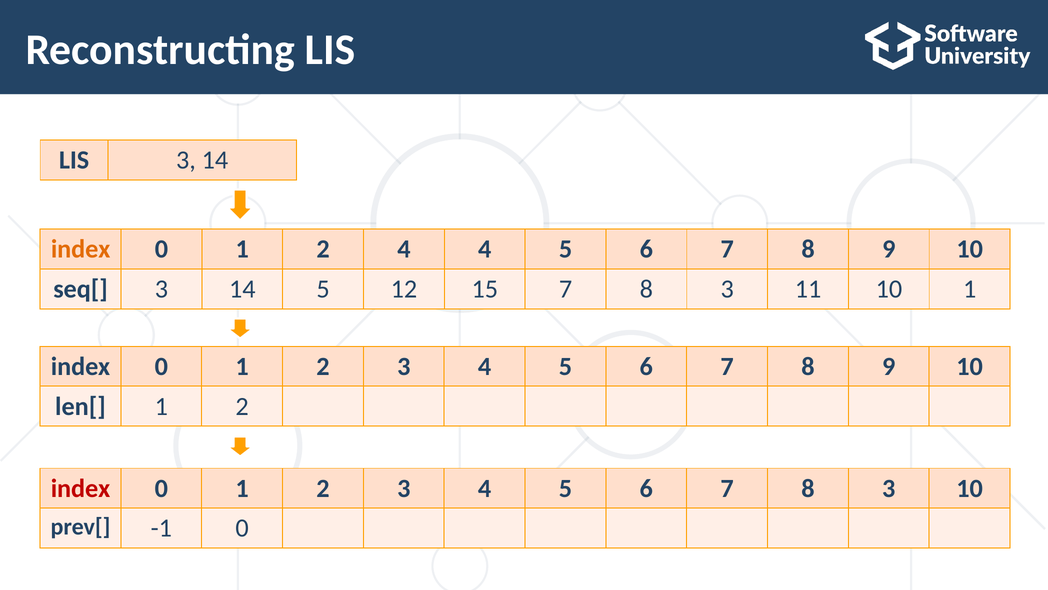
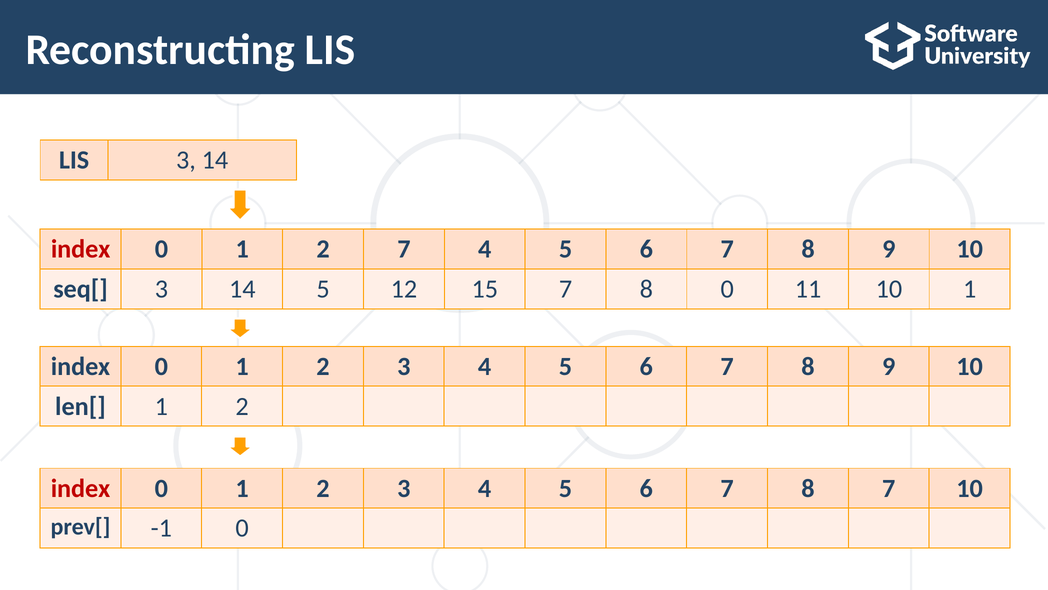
index colour: orange -> red (81, 249)
2 4: 4 -> 7 (404, 249)
15 7 8 3: 3 -> 0 (727, 289)
6 7 8 3: 3 -> 7 (889, 488)
